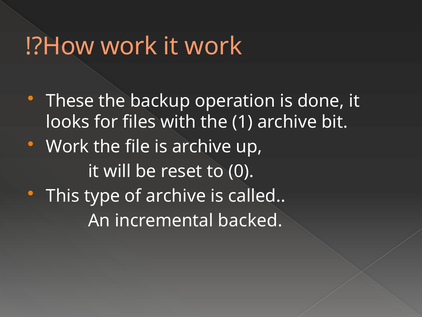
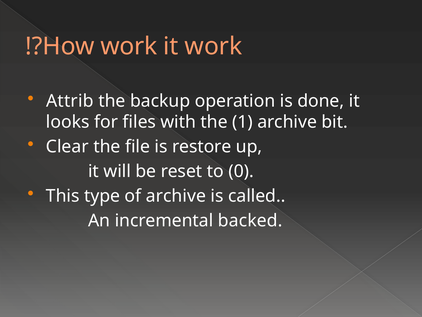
These: These -> Attrib (70, 101)
Work: Work -> Clear (67, 146)
is archive: archive -> restore (202, 146)
